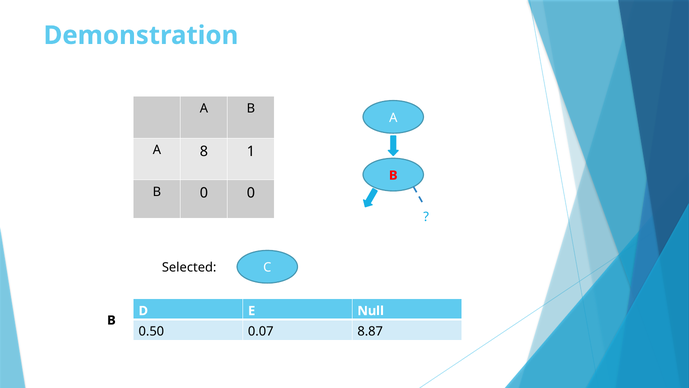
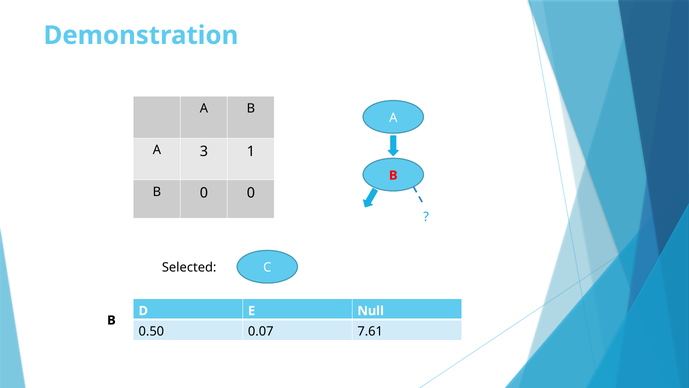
8: 8 -> 3 (204, 151)
8.87: 8.87 -> 7.61 (370, 331)
